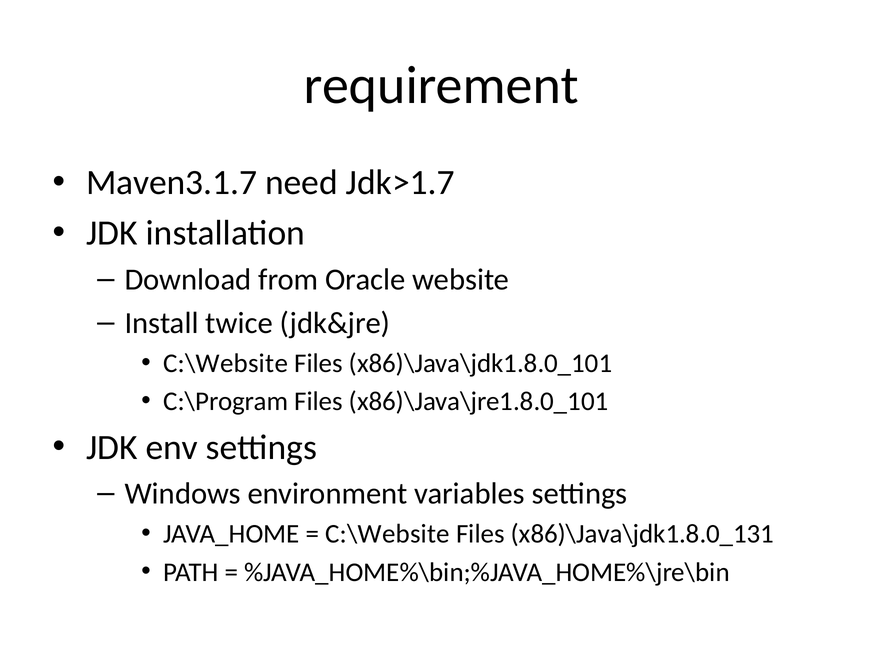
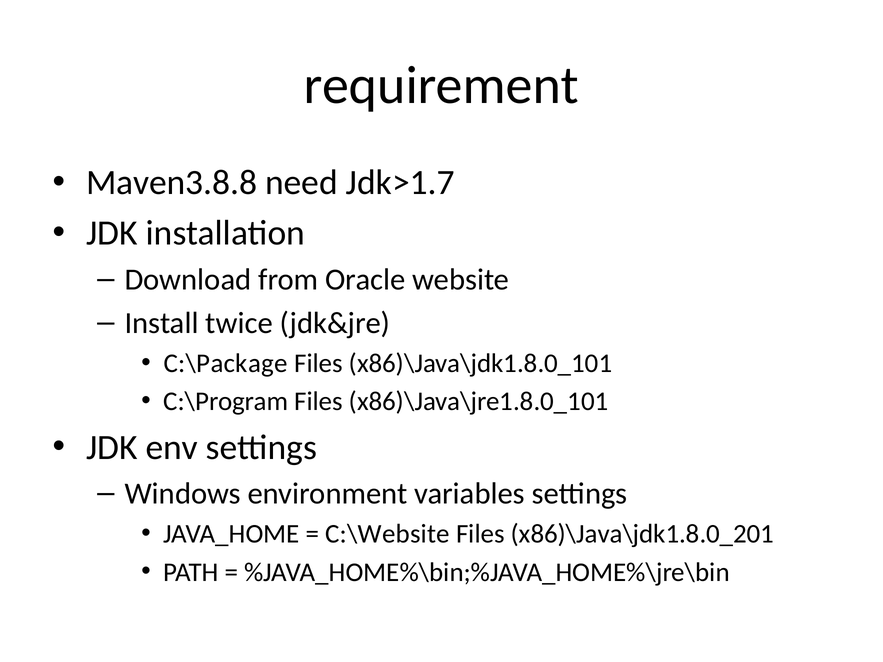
Maven3.1.7: Maven3.1.7 -> Maven3.8.8 (172, 183)
C:\Website: C:\Website -> C:\Package (226, 363)
x86)\Java\jdk1.8.0_131: x86)\Java\jdk1.8.0_131 -> x86)\Java\jdk1.8.0_201 (642, 534)
